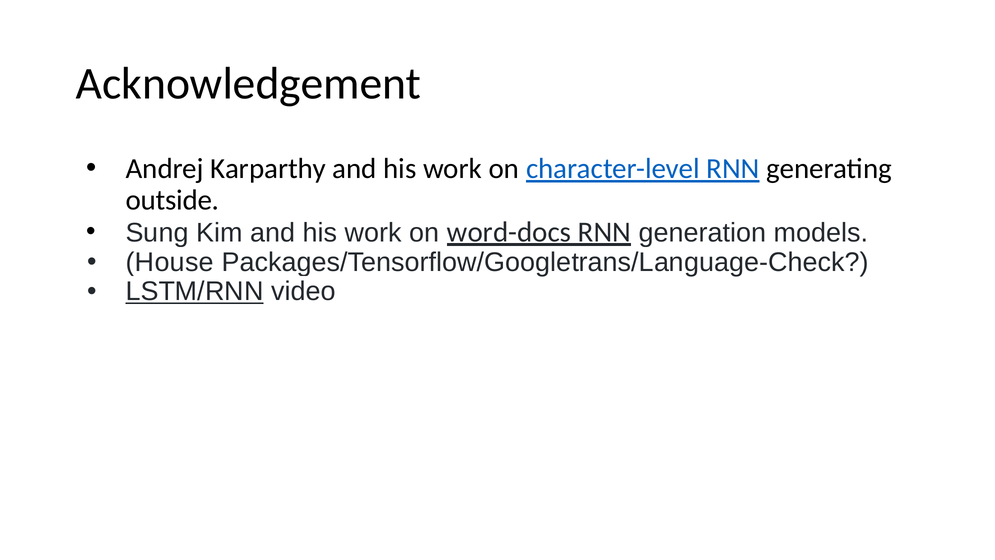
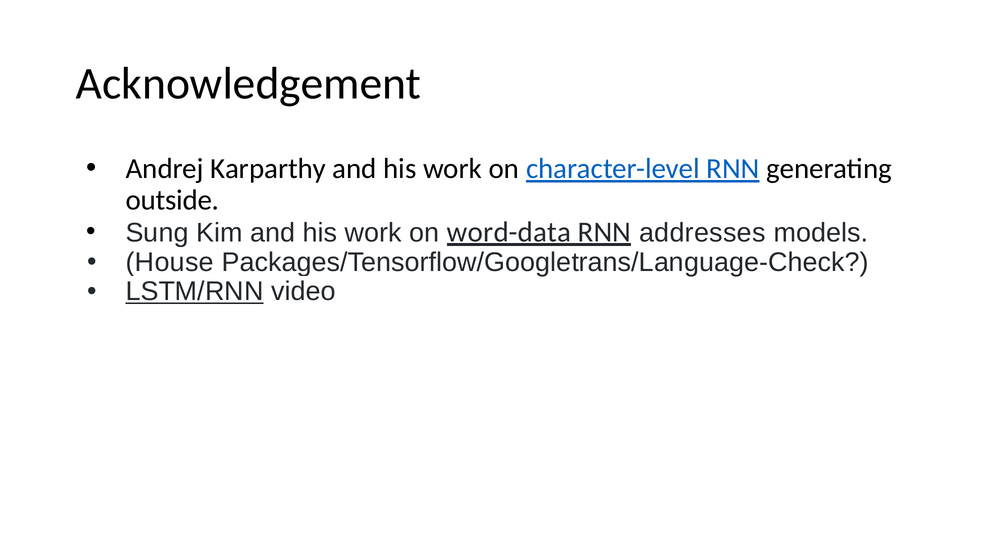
word-docs: word-docs -> word-data (509, 232)
generation: generation -> addresses (702, 233)
